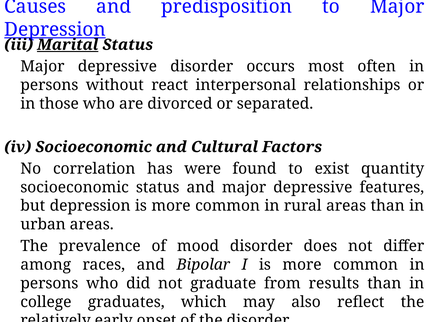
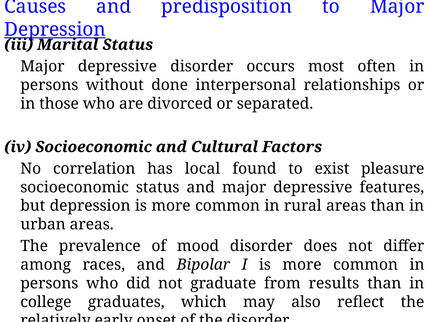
Marital underline: present -> none (68, 45)
react: react -> done (170, 85)
were: were -> local (203, 169)
quantity: quantity -> pleasure (393, 169)
